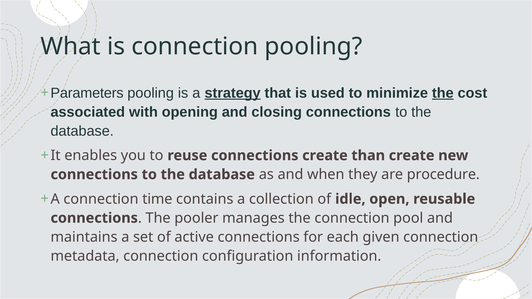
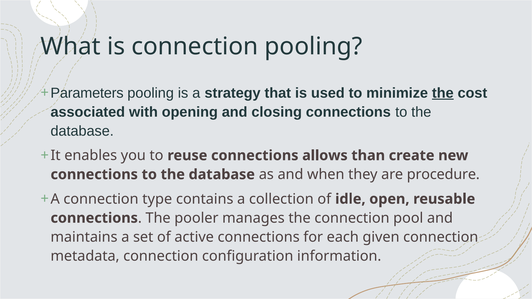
strategy underline: present -> none (233, 93)
connections create: create -> allows (325, 156)
time: time -> type (157, 199)
